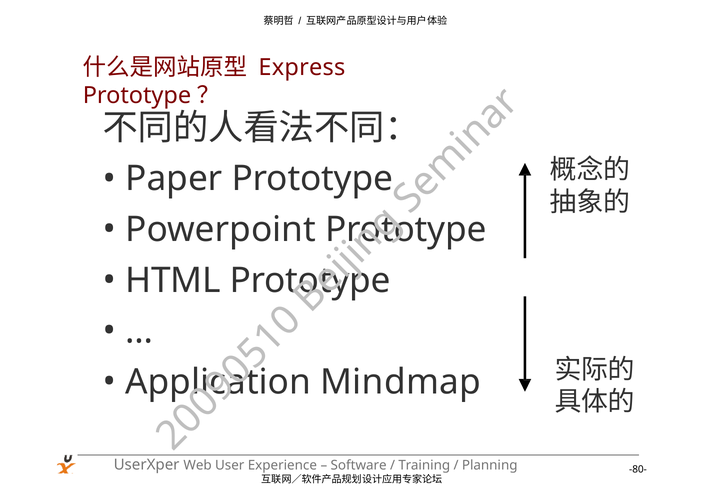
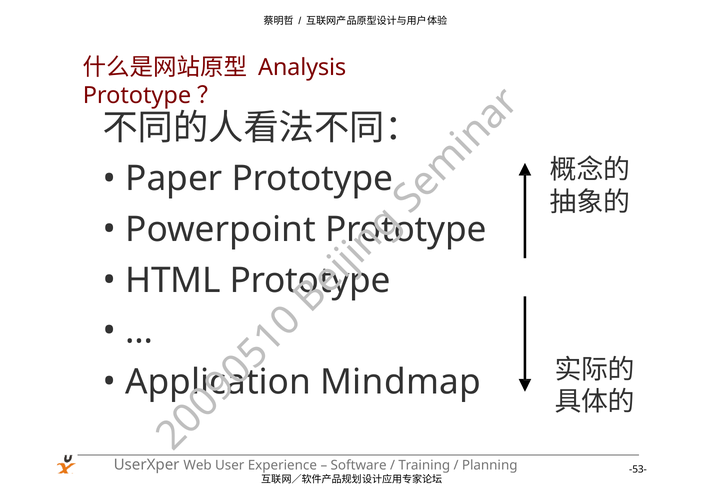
Express: Express -> Analysis (302, 67)
-80-: -80- -> -53- (638, 469)
